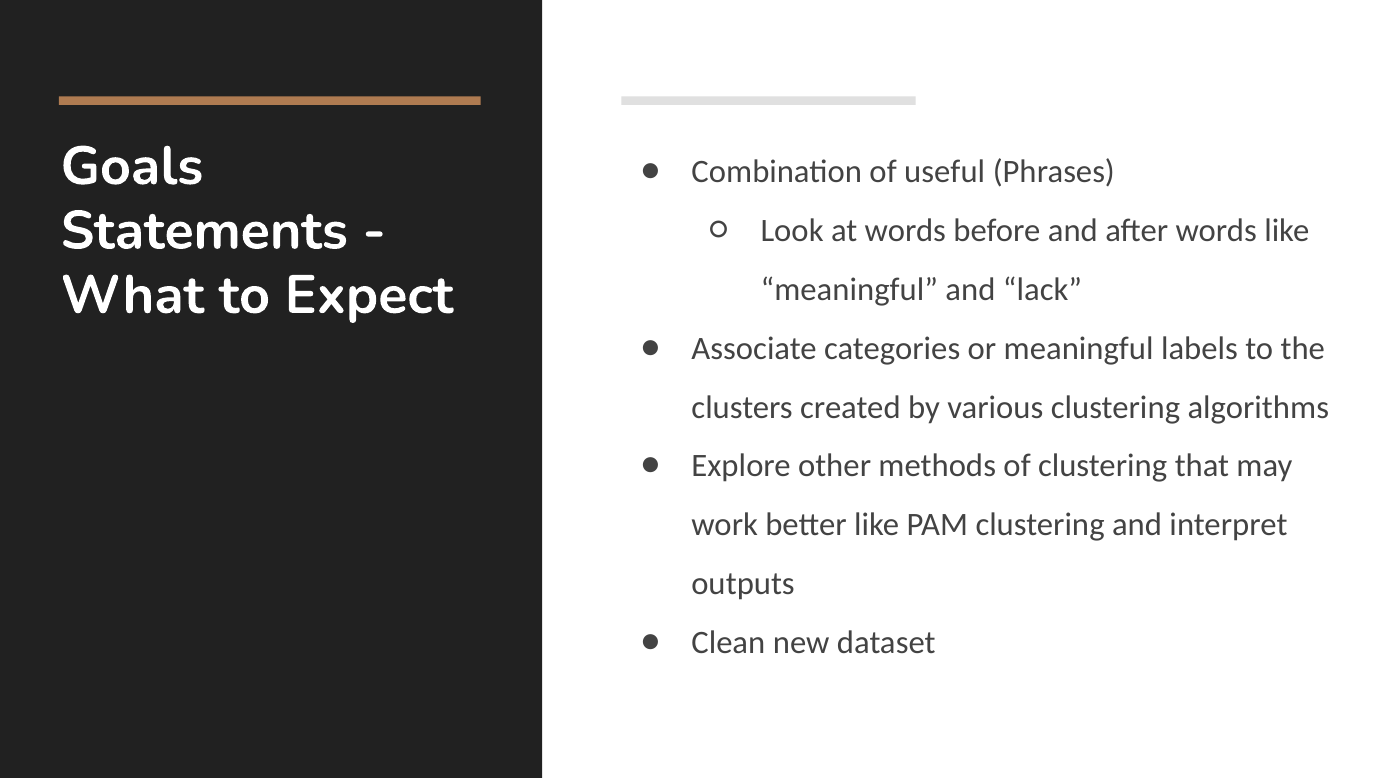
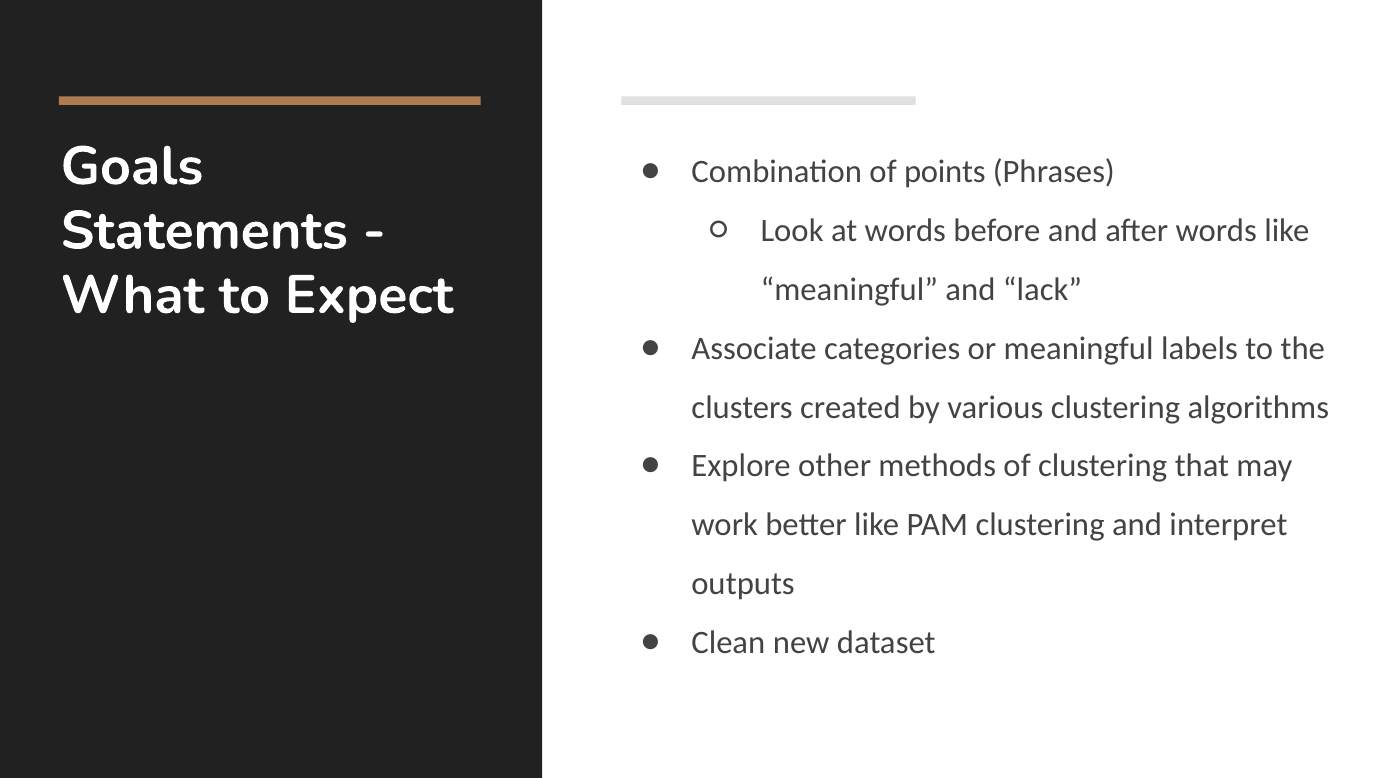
useful: useful -> points (945, 172)
